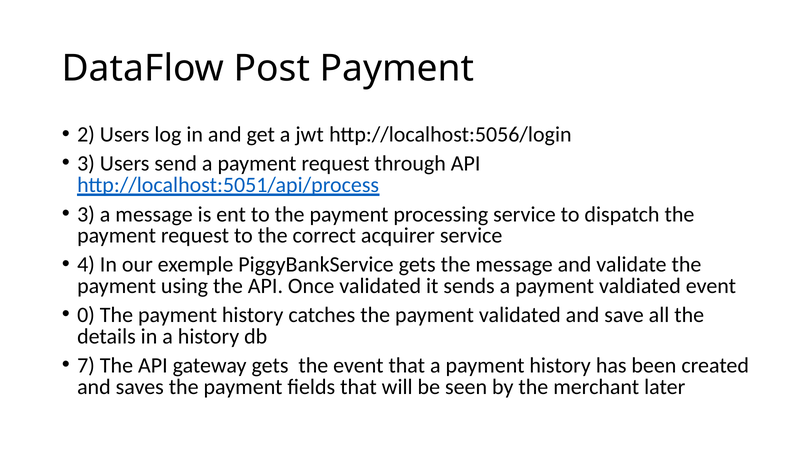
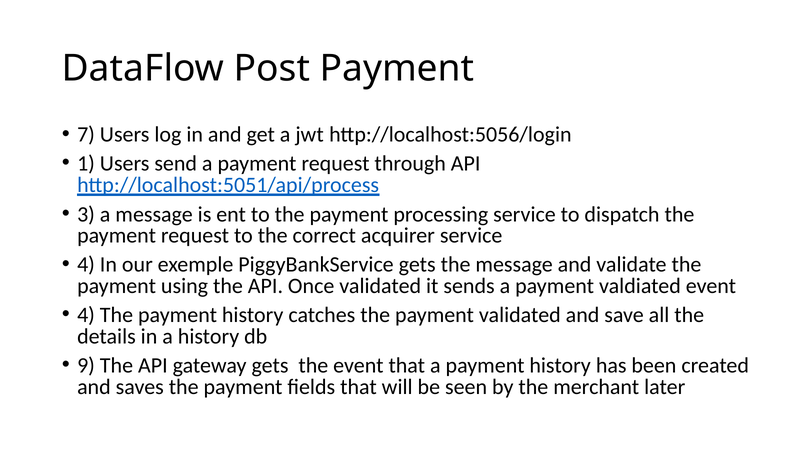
2: 2 -> 7 (86, 134)
3: 3 -> 1 (86, 163)
0: 0 -> 4 (86, 315)
7: 7 -> 9 (86, 365)
